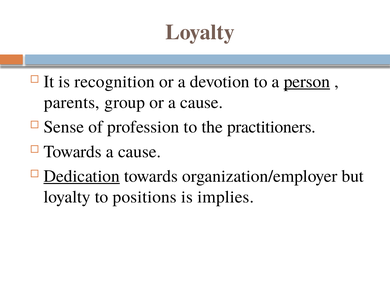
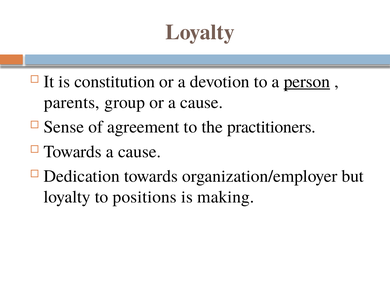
recognition: recognition -> constitution (115, 82)
profession: profession -> agreement (143, 127)
Dedication underline: present -> none (82, 176)
implies: implies -> making (226, 197)
